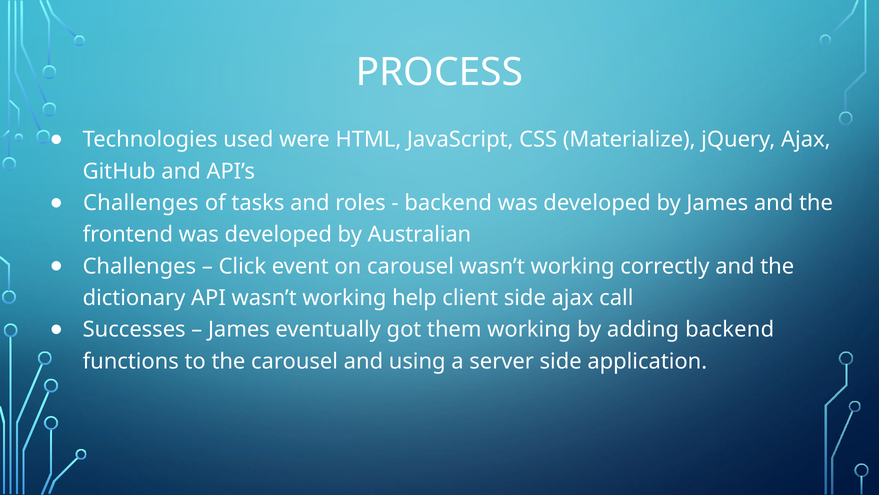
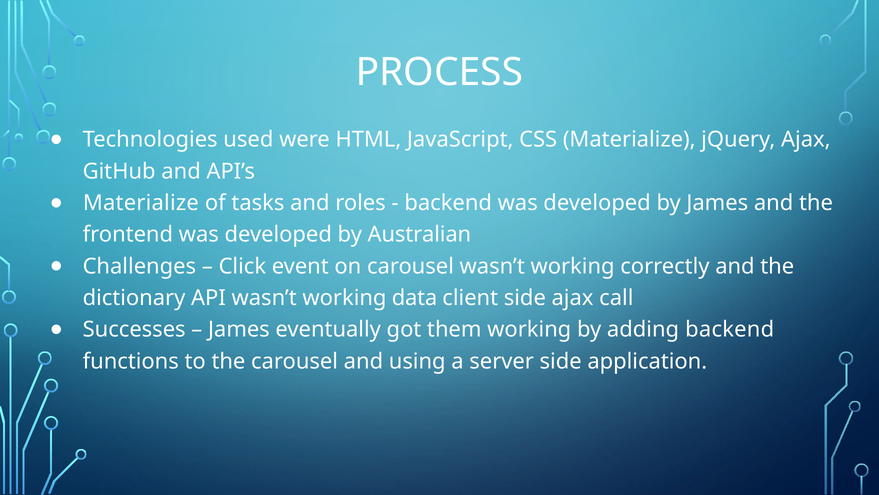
Challenges: Challenges -> Materialize (141, 203)
help: help -> data (415, 298)
